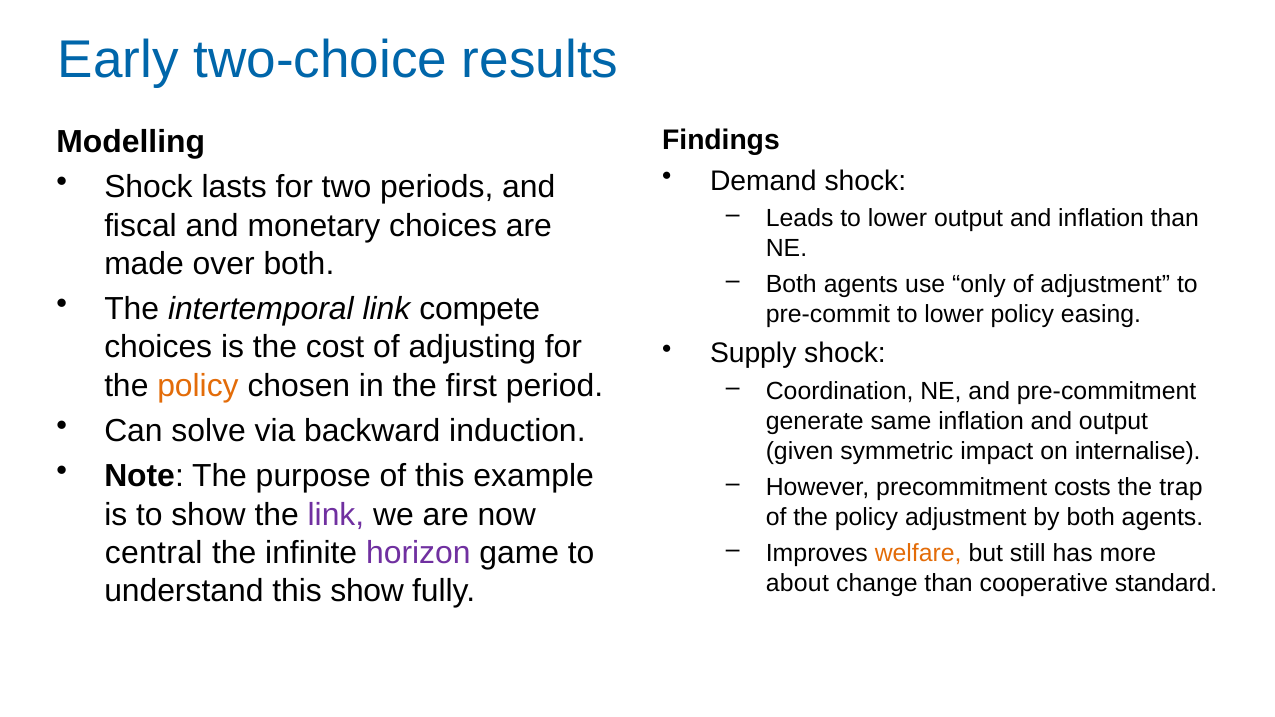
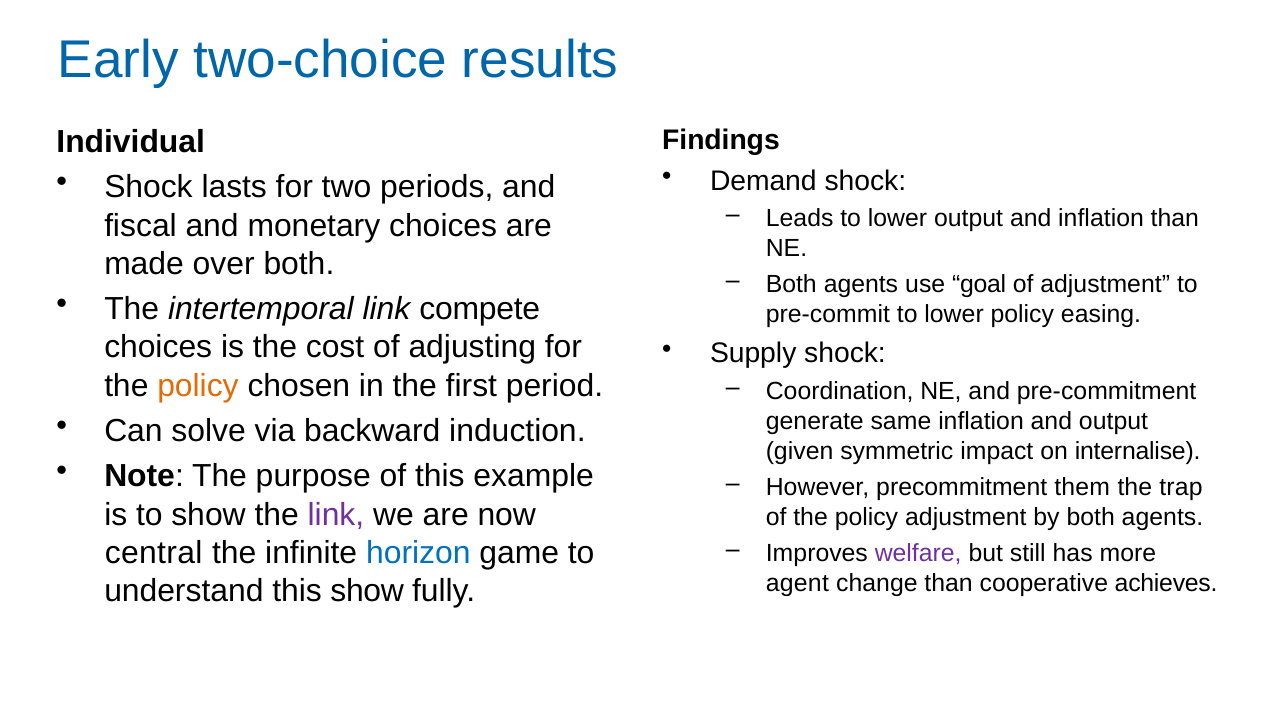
Modelling: Modelling -> Individual (131, 142)
only: only -> goal (979, 285)
costs: costs -> them (1082, 487)
horizon colour: purple -> blue (418, 553)
welfare colour: orange -> purple (918, 553)
about: about -> agent (797, 583)
standard: standard -> achieves (1166, 583)
